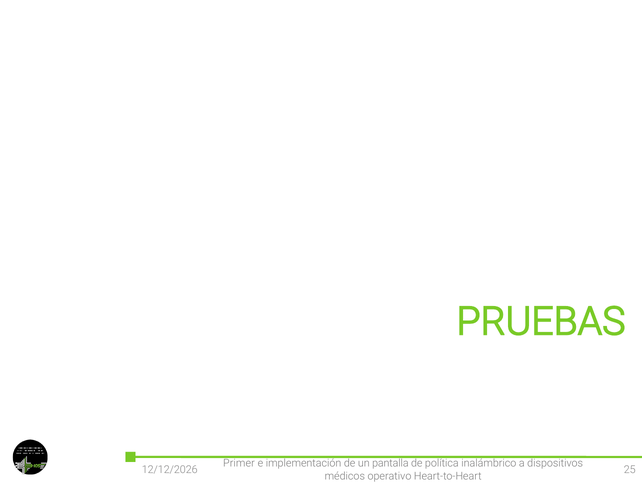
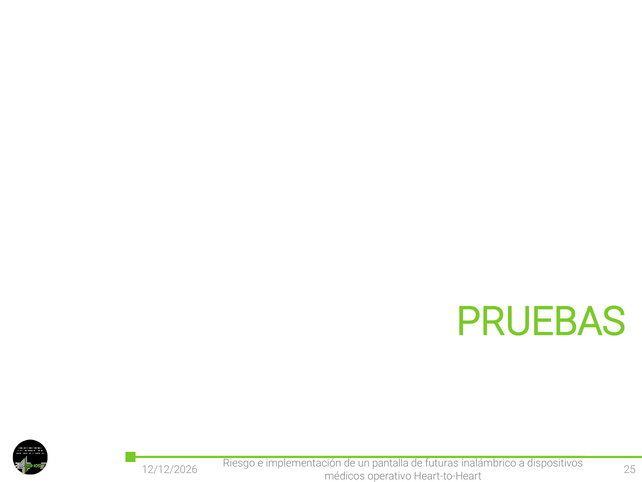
Primer: Primer -> Riesgo (239, 463)
política: política -> futuras (442, 463)
